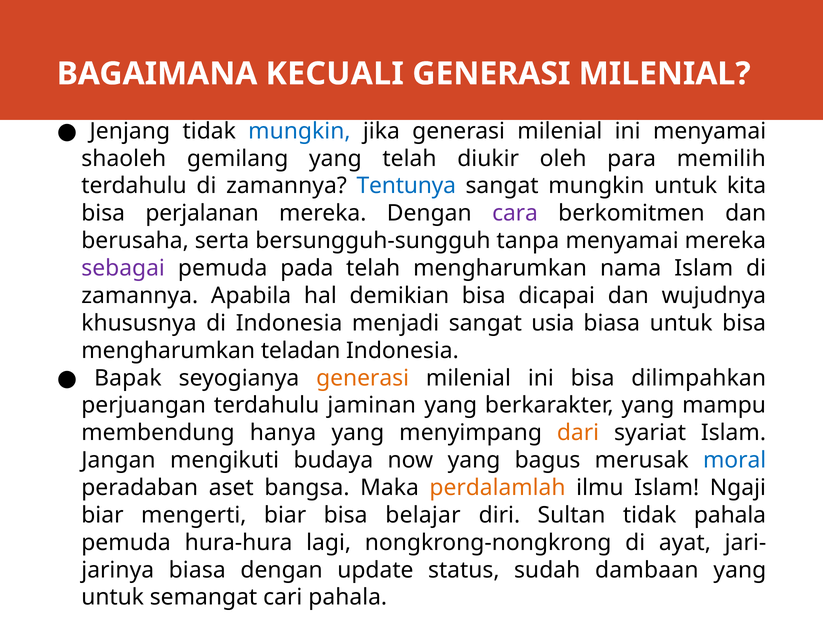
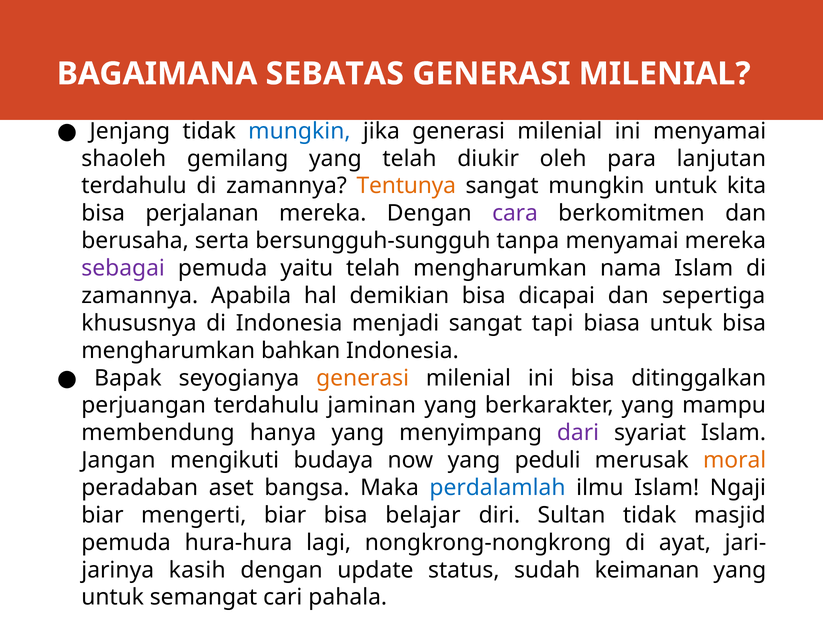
KECUALI: KECUALI -> SEBATAS (335, 74)
memilih: memilih -> lanjutan (721, 159)
Tentunya colour: blue -> orange (406, 186)
pada: pada -> yaitu (307, 268)
wujudnya: wujudnya -> sepertiga (714, 296)
usia: usia -> tapi (553, 323)
teladan: teladan -> bahkan (301, 351)
dilimpahkan: dilimpahkan -> ditinggalkan (699, 378)
dari colour: orange -> purple (578, 433)
bagus: bagus -> peduli (548, 460)
moral colour: blue -> orange (735, 460)
perdalamlah colour: orange -> blue (498, 488)
tidak pahala: pahala -> masjid (730, 515)
biasa: biasa -> kasih (197, 570)
dambaan: dambaan -> keimanan (647, 570)
